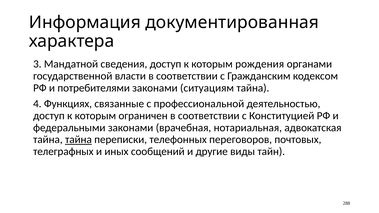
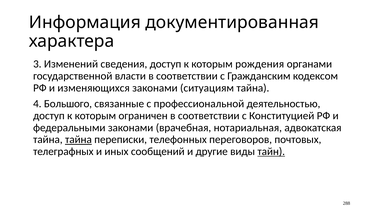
Мандатной: Мандатной -> Изменений (71, 64)
потребителями: потребителями -> изменяющихся (94, 88)
Функциях: Функциях -> Большого (68, 104)
тайн underline: none -> present (271, 152)
